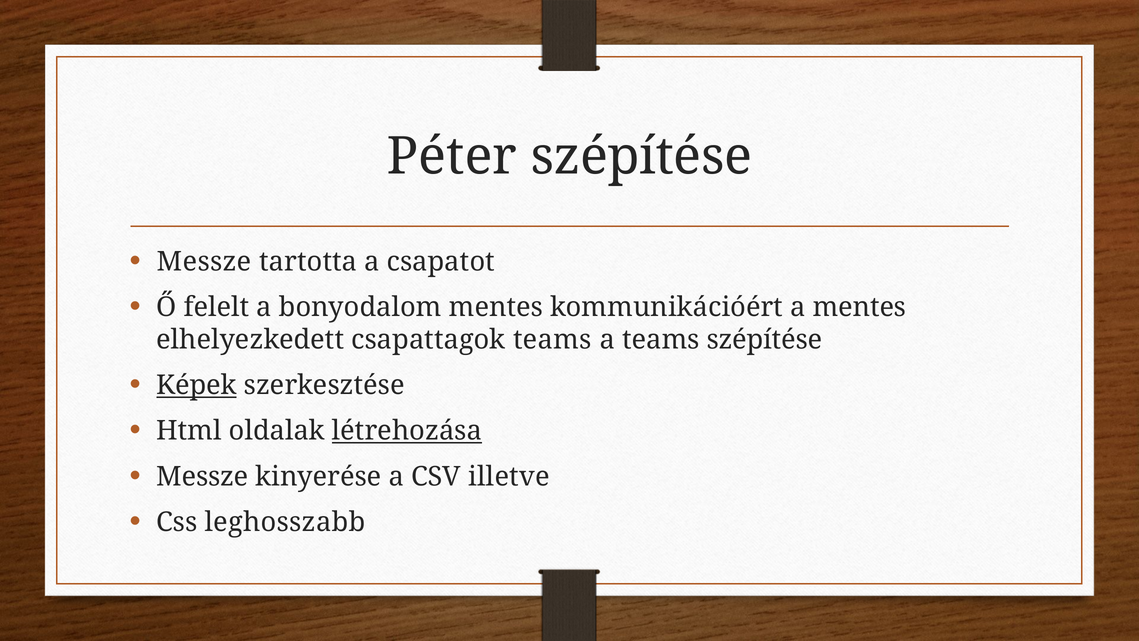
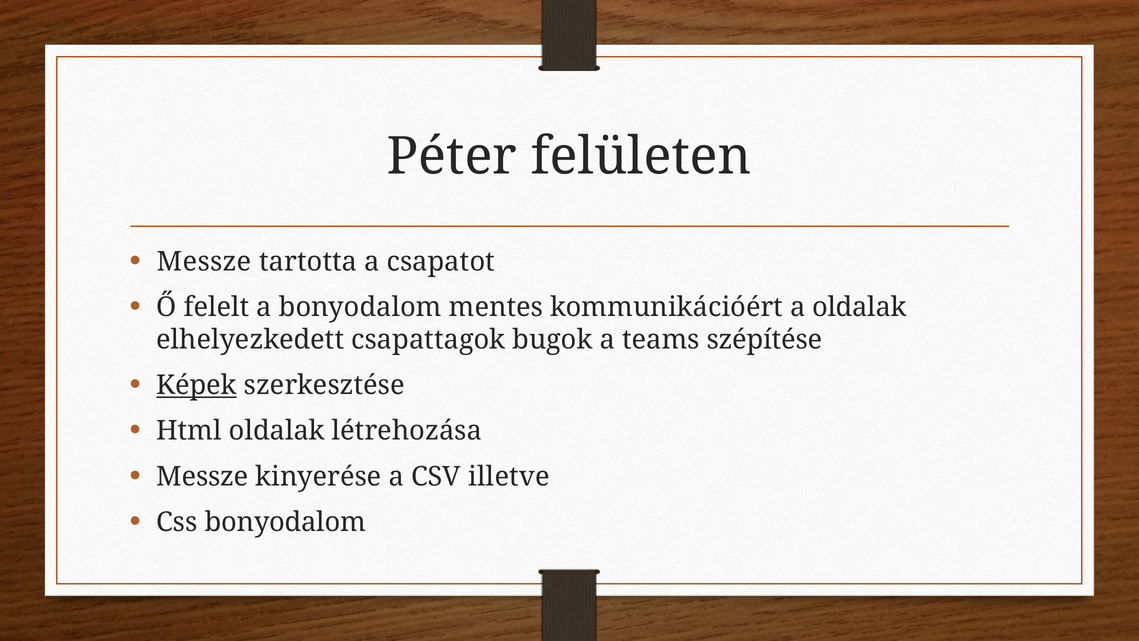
Péter szépítése: szépítése -> felületen (641, 156)
a mentes: mentes -> oldalak (859, 307)
csapattagok teams: teams -> bugok (553, 340)
létrehozása underline: present -> none (407, 431)
Css leghosszabb: leghosszabb -> bonyodalom (285, 522)
